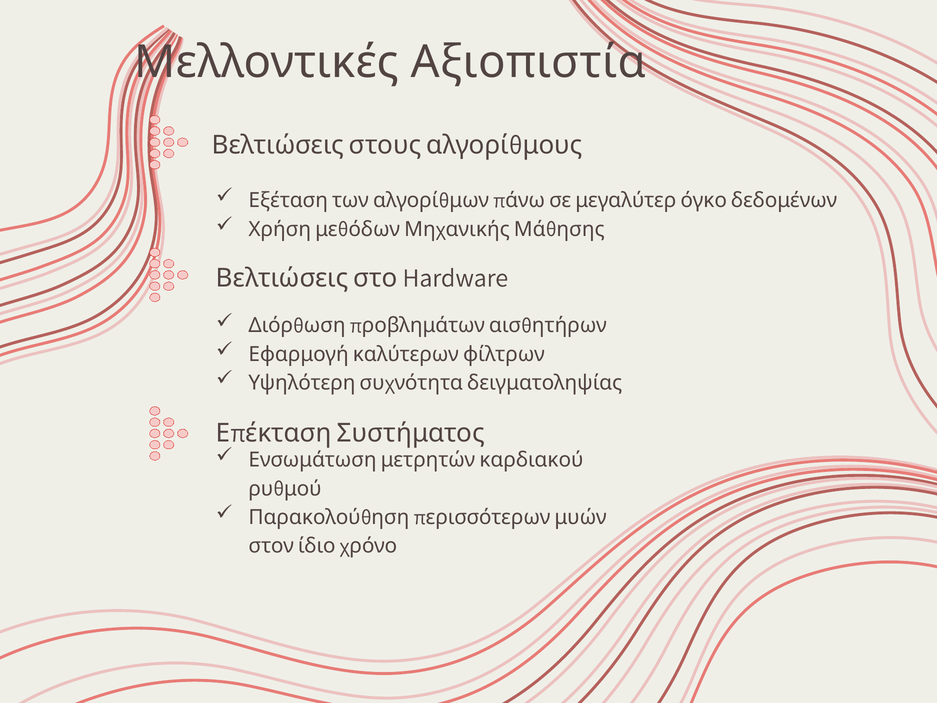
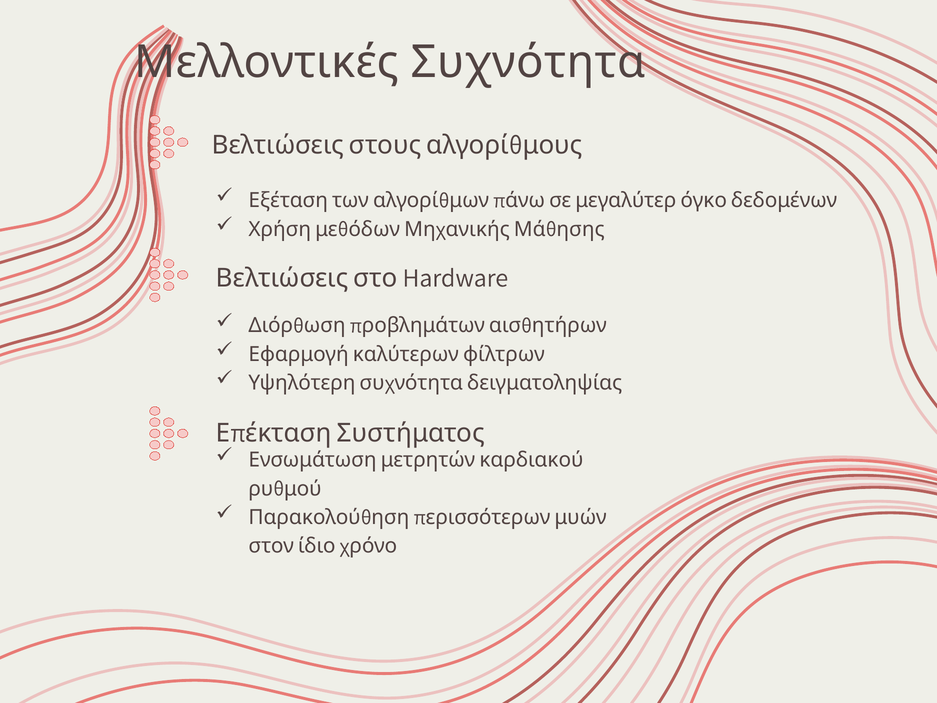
Αξιοπιστία: Αξιοπιστία -> Συχνότητα (528, 62)
